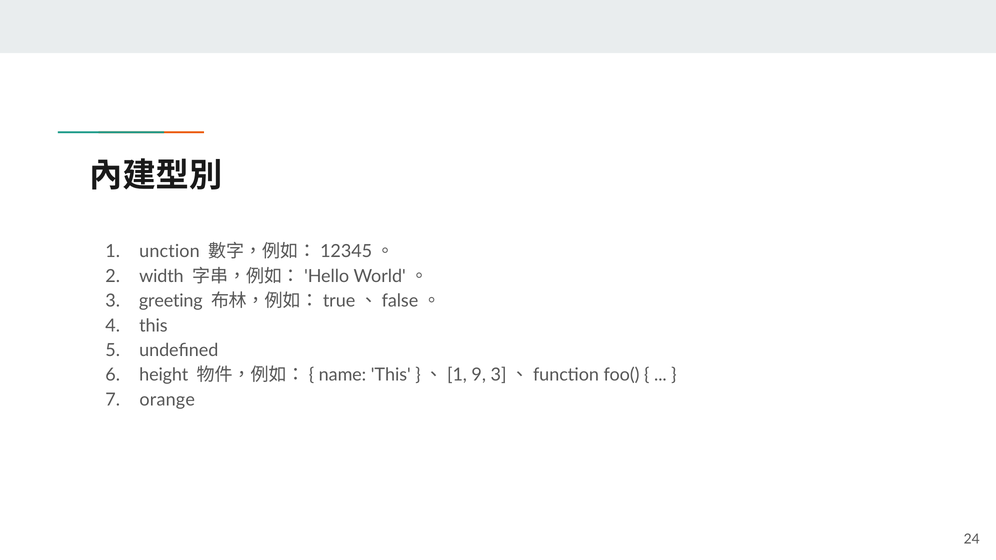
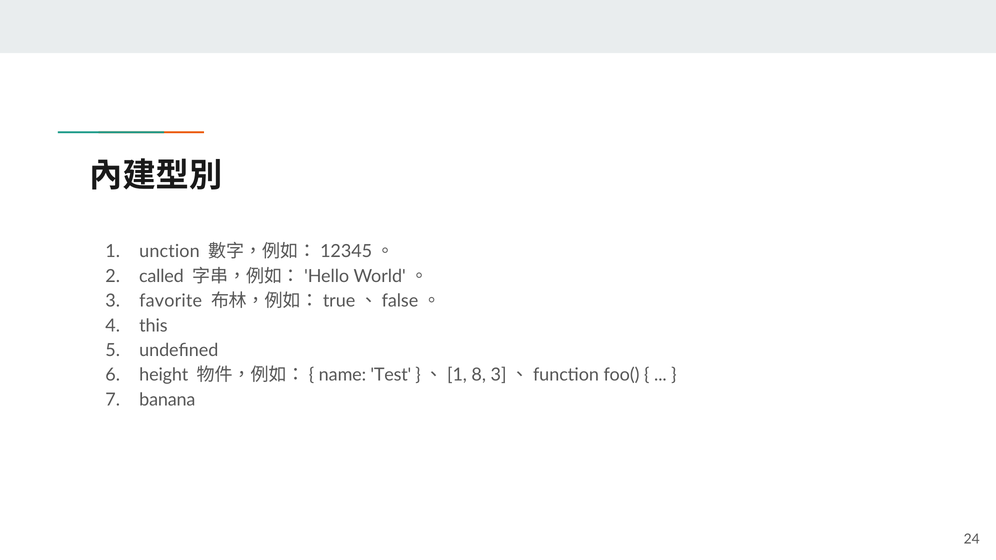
width: width -> called (161, 276)
greeting: greeting -> favorite (171, 301)
name This: This -> Test (391, 375)
9: 9 -> 8 (479, 375)
orange: orange -> banana (167, 400)
